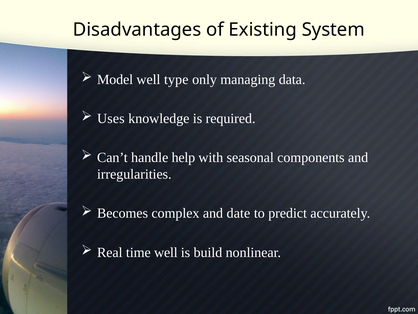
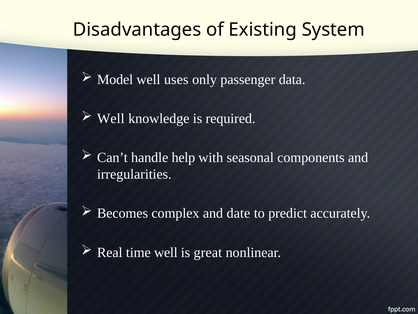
type: type -> uses (176, 79)
managing: managing -> passenger (248, 79)
Uses: Uses -> Well (111, 118)
build: build -> great (208, 252)
